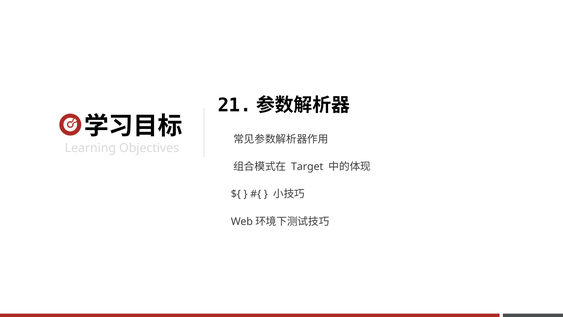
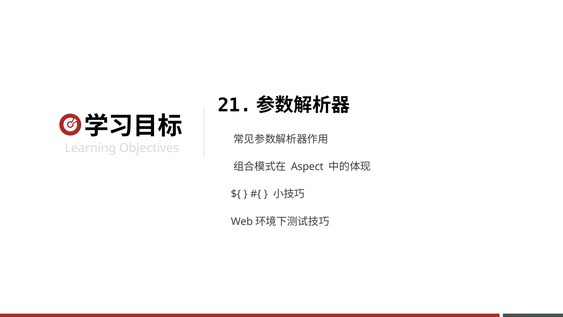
Target: Target -> Aspect (307, 167)
